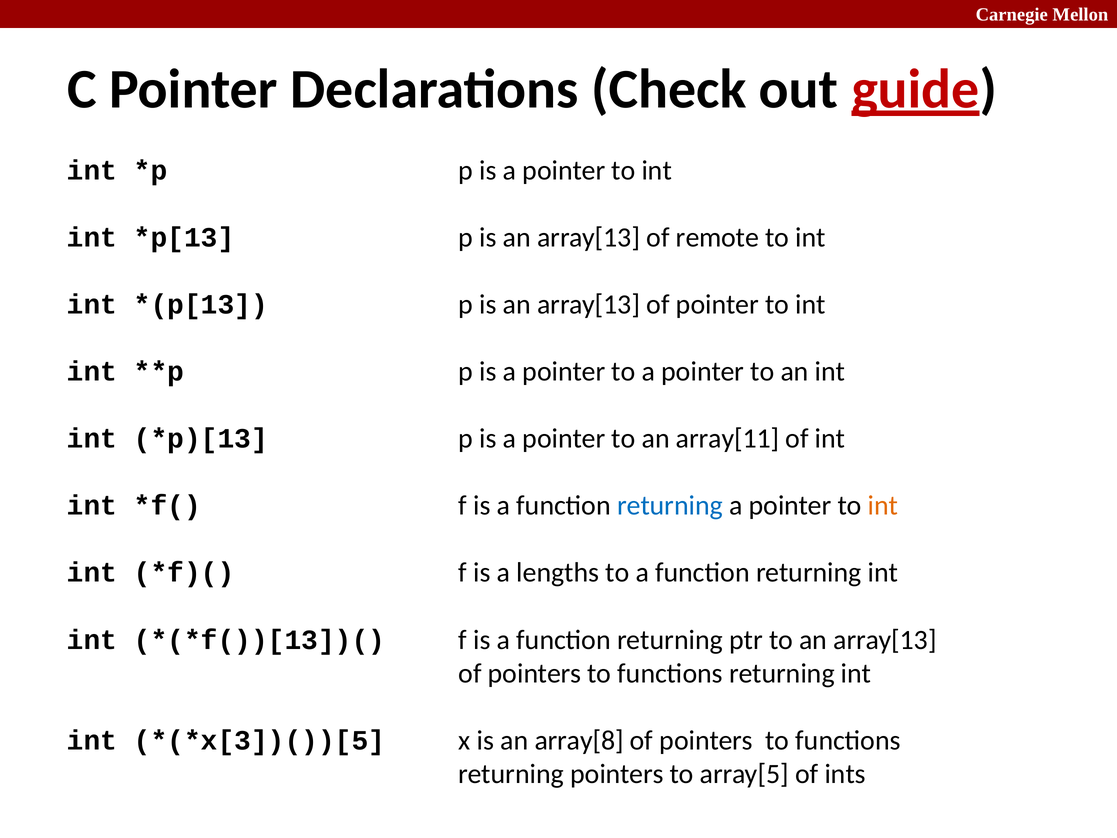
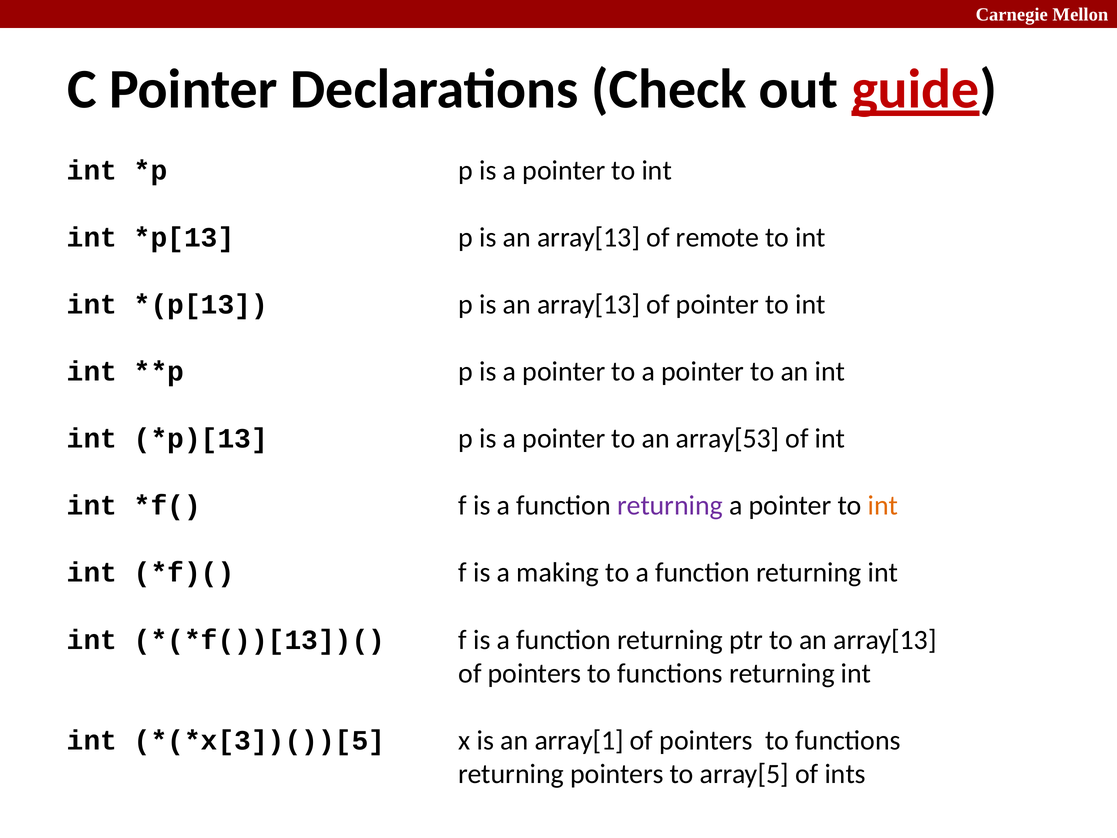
array[11: array[11 -> array[53 (728, 439)
returning colour: blue -> purple (670, 506)
lengths: lengths -> making (558, 573)
array[8: array[8 -> array[1 (579, 740)
